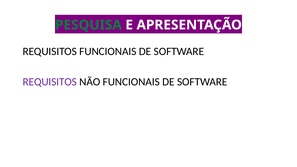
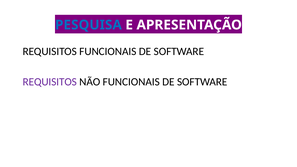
PESQUISA colour: green -> blue (88, 25)
